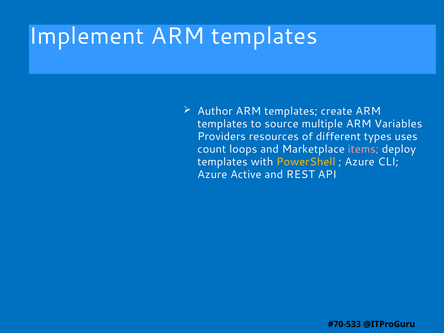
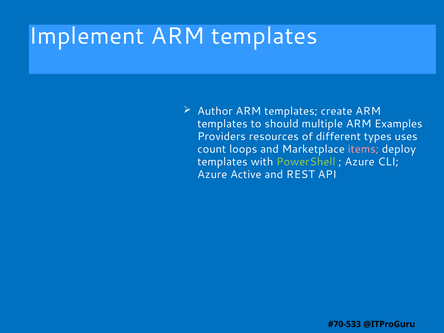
source: source -> should (282, 124)
Variables: Variables -> Examples (398, 124)
PowerShell colour: yellow -> light green (306, 162)
